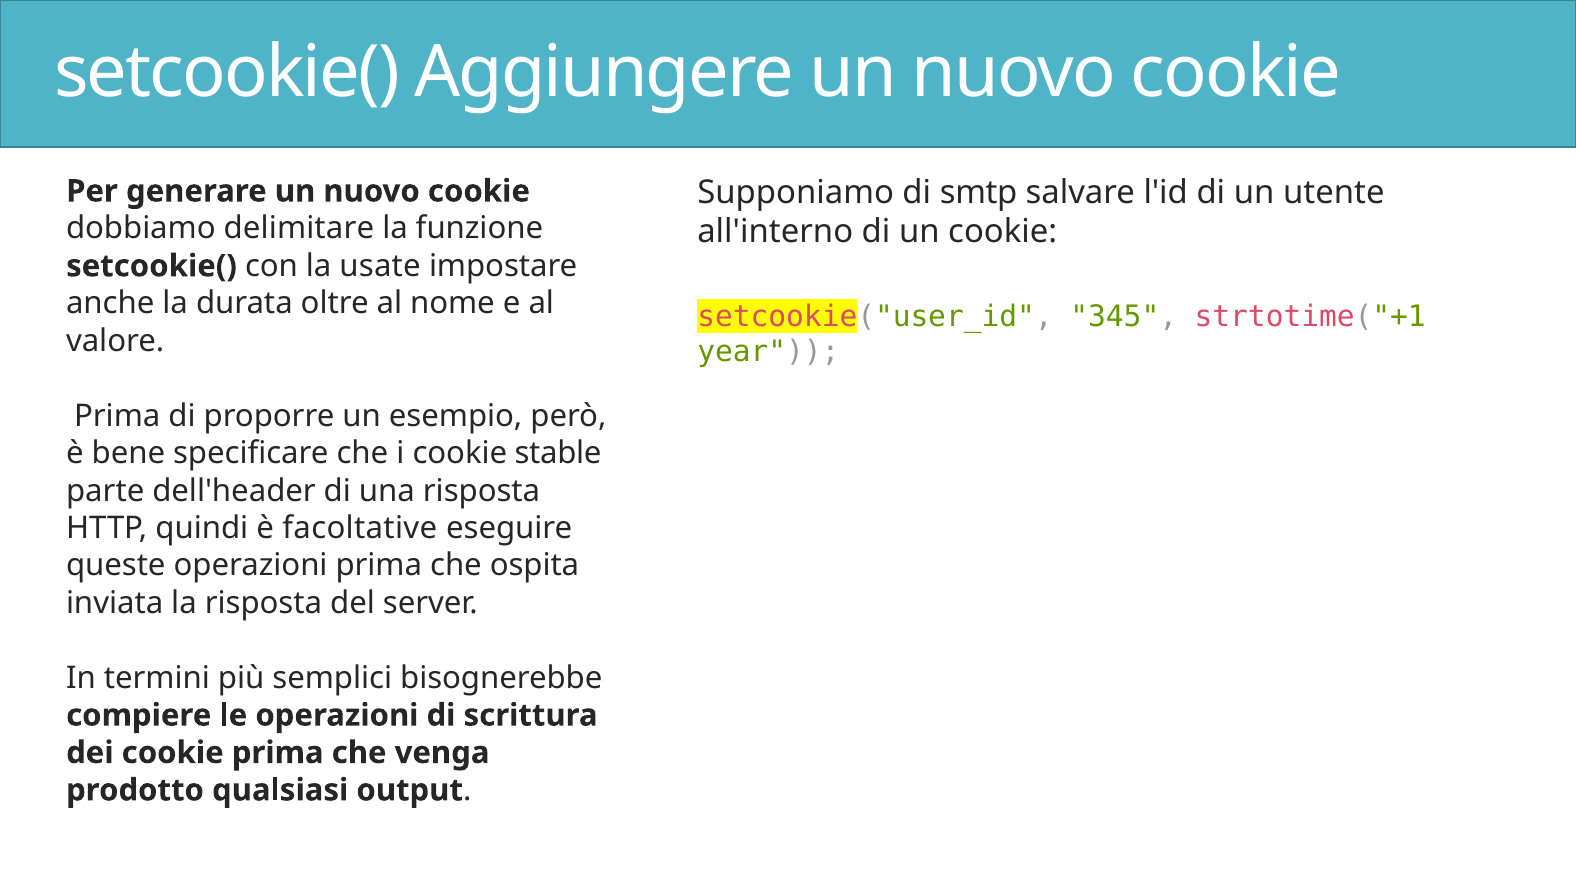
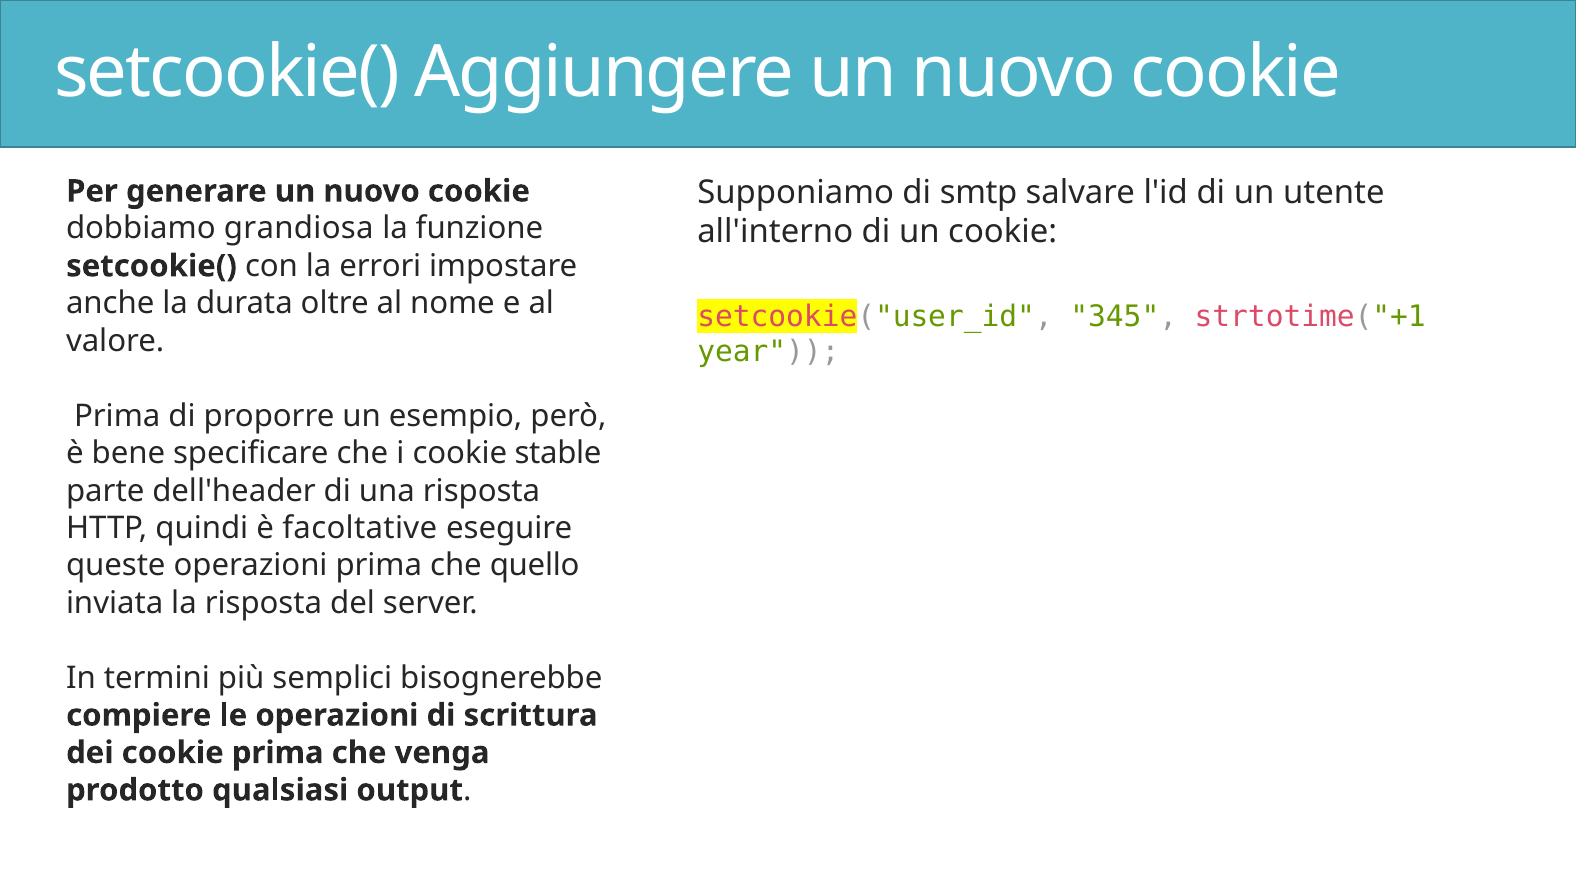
delimitare: delimitare -> grandiosa (299, 229)
usate: usate -> errori (380, 266)
ospita: ospita -> quello (535, 565)
